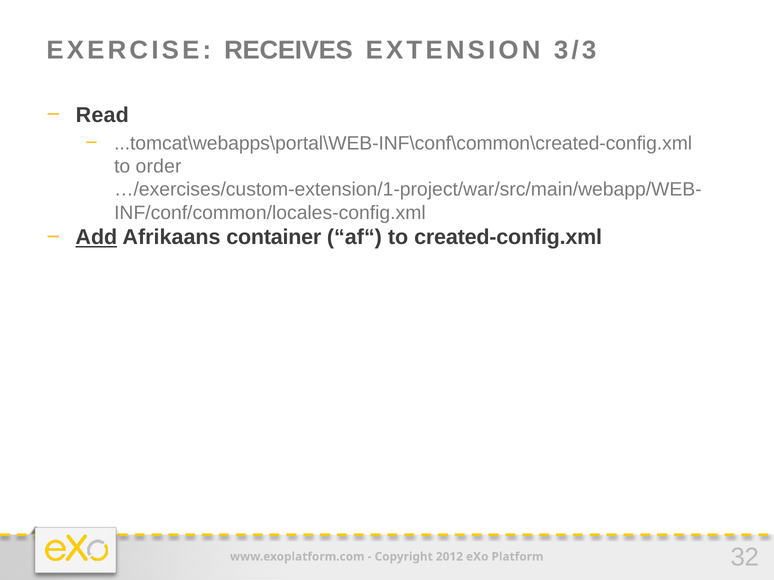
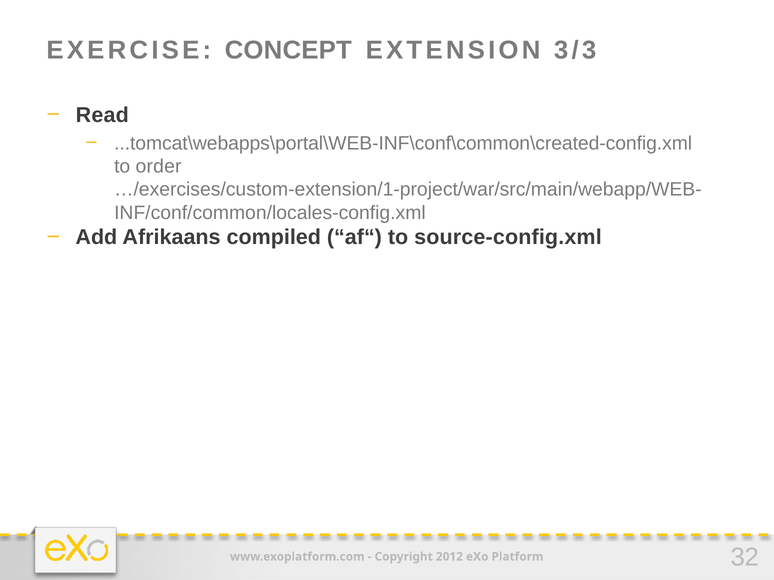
RECEIVES: RECEIVES -> CONCEPT (288, 50)
Add underline: present -> none (96, 238)
container: container -> compiled (274, 238)
created-config.xml: created-config.xml -> source-config.xml (508, 238)
